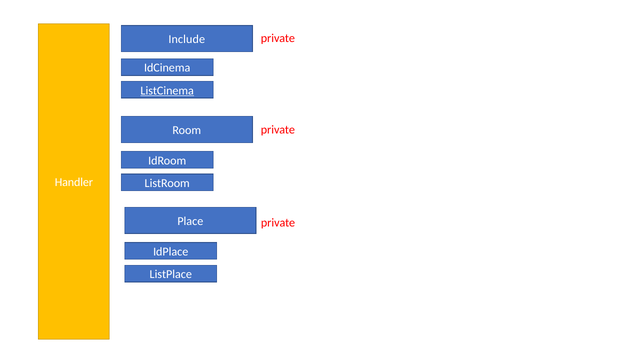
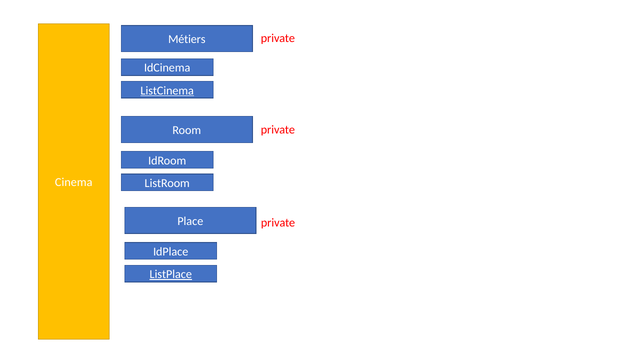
Include: Include -> Métiers (187, 39)
Handler: Handler -> Cinema (74, 182)
ListPlace underline: none -> present (171, 275)
